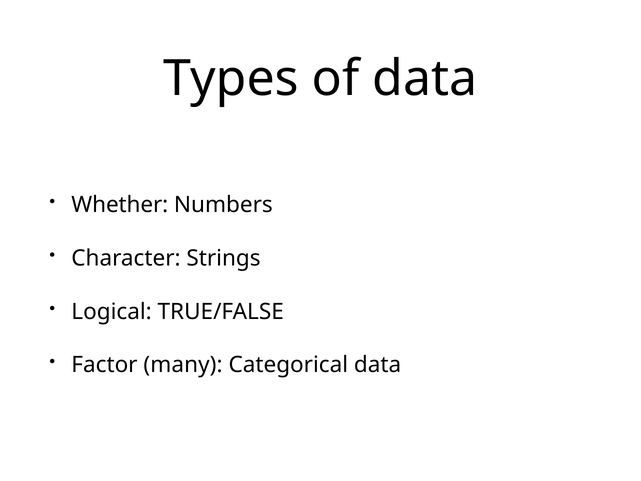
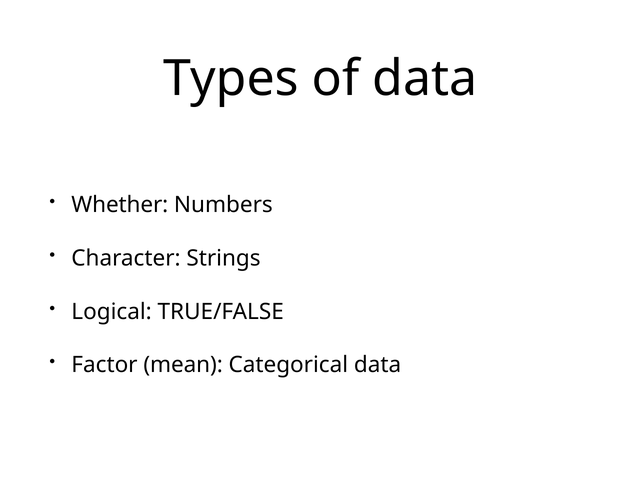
many: many -> mean (183, 365)
